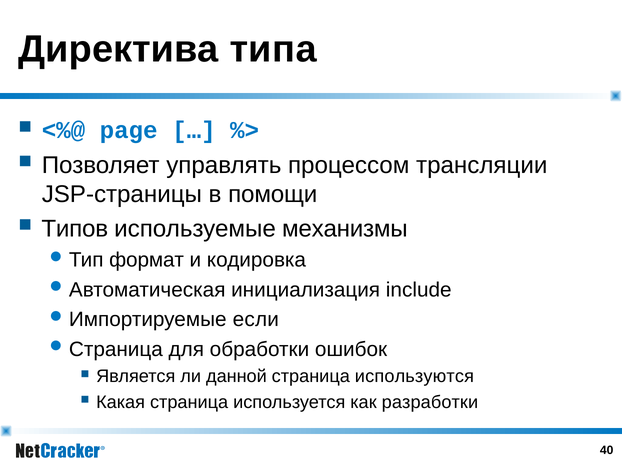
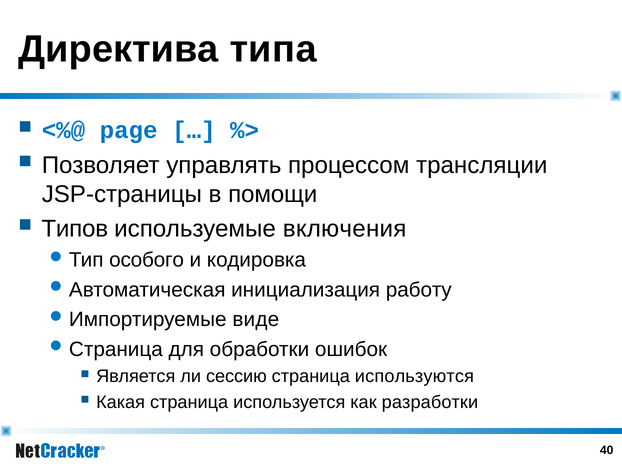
механизмы: механизмы -> включения (345, 229)
формат: формат -> особого (147, 260)
include: include -> работу (419, 290)
если: если -> виде (256, 320)
данной: данной -> сессию (236, 377)
